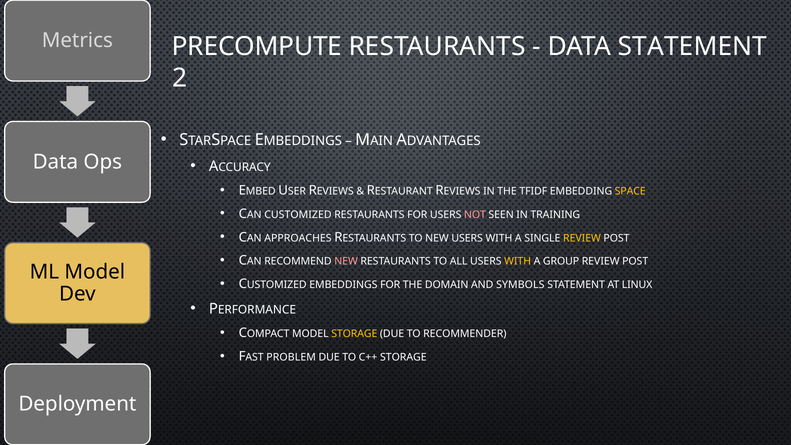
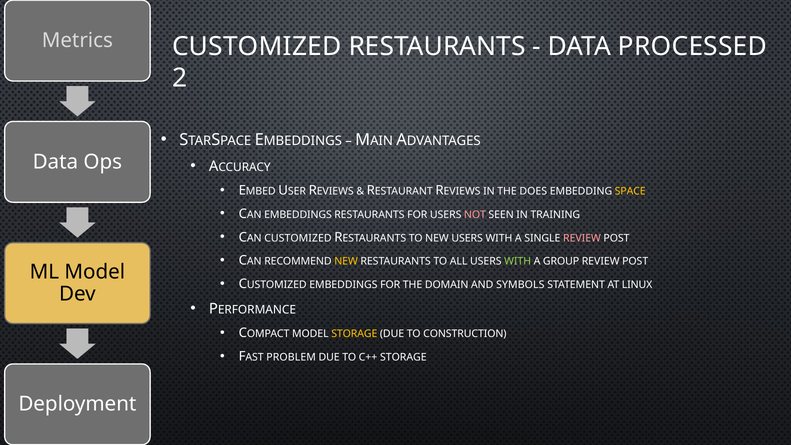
PRECOMPUTE: PRECOMPUTE -> CUSTOMIZED (257, 47)
DATA STATEMENT: STATEMENT -> PROCESSED (692, 47)
TFIDF: TFIDF -> DOES (533, 191)
CAN CUSTOMIZED: CUSTOMIZED -> EMBEDDINGS (298, 215)
CAN APPROACHES: APPROACHES -> CUSTOMIZED (298, 238)
REVIEW colour: yellow -> pink (582, 238)
NEW colour: pink -> yellow (346, 261)
WITH colour: yellow -> light green (518, 261)
RECOMMENDER: RECOMMENDER -> CONSTRUCTION (465, 334)
